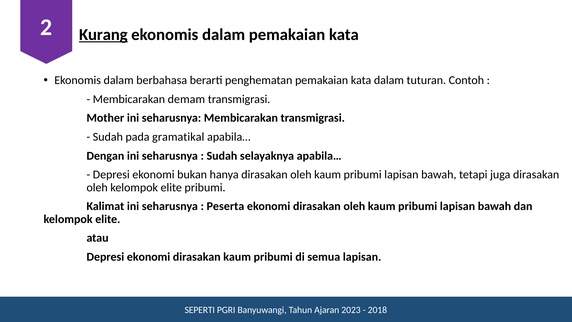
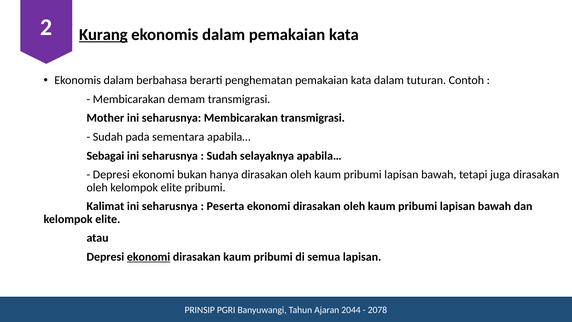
gramatikal: gramatikal -> sementara (178, 137)
Dengan: Dengan -> Sebagai (105, 156)
ekonomi underline: none -> present (149, 257)
SEPERTI: SEPERTI -> PRINSIP (200, 310)
2023: 2023 -> 2044 (351, 310)
2018: 2018 -> 2078 (377, 310)
